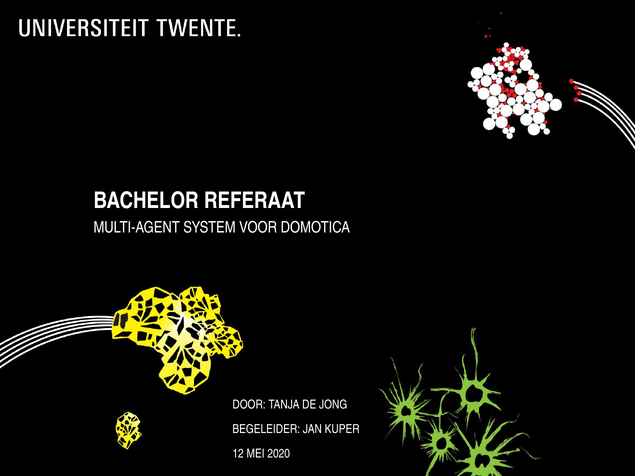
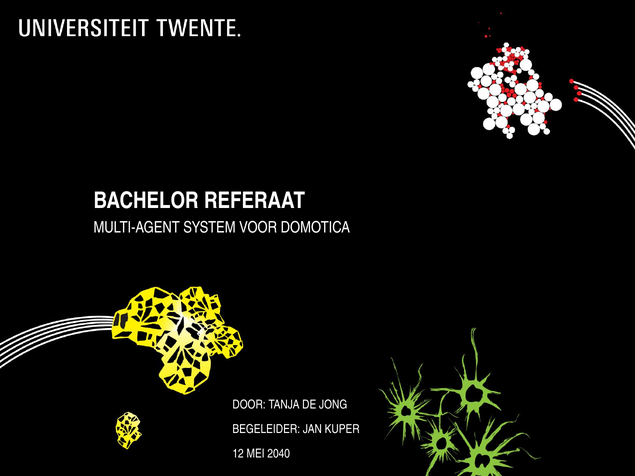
2020: 2020 -> 2040 (279, 454)
